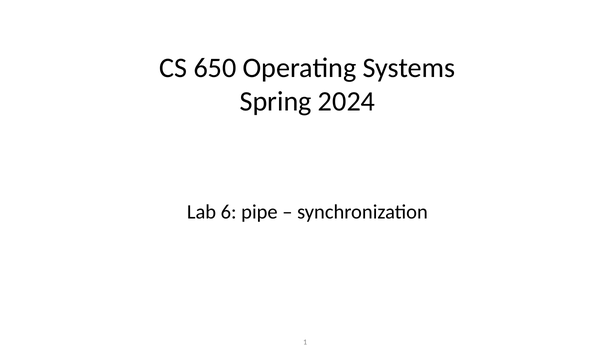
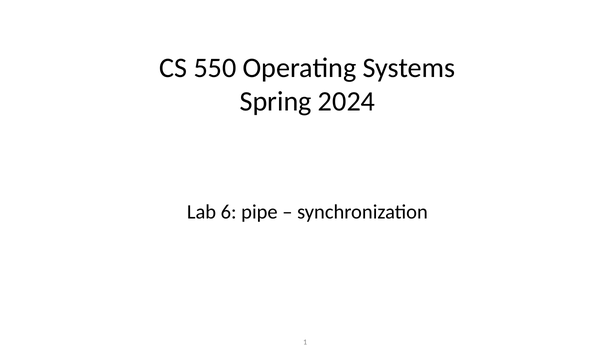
650: 650 -> 550 (215, 68)
